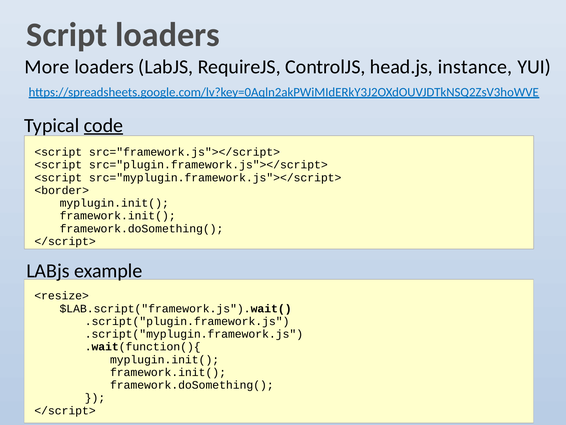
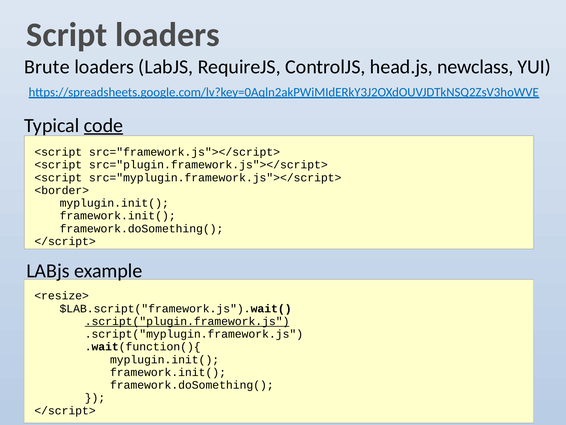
More: More -> Brute (47, 67)
instance: instance -> newclass (475, 67)
.script("plugin.framework.js underline: none -> present (187, 321)
